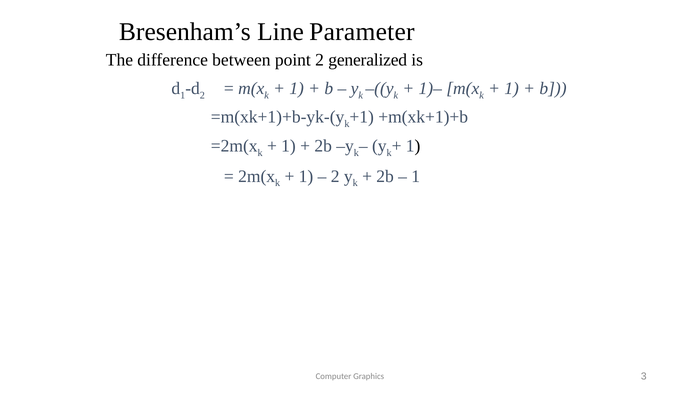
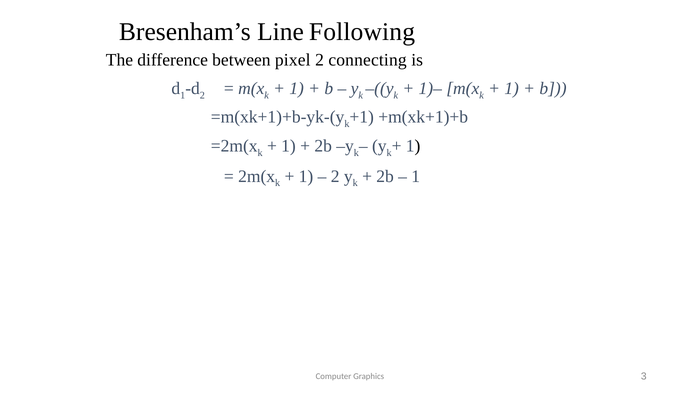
Parameter: Parameter -> Following (362, 32)
point: point -> pixel (293, 60)
generalized: generalized -> connecting (368, 60)
